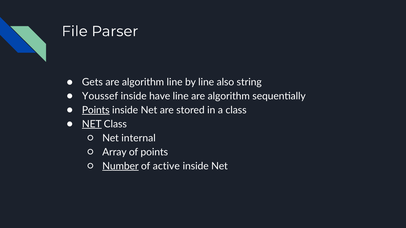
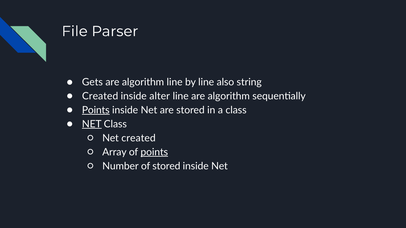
Youssef: Youssef -> Created (100, 96)
have: have -> alter (160, 96)
Net internal: internal -> created (139, 138)
points underline: none -> present (154, 152)
Number underline: present -> none (120, 166)
of active: active -> stored (166, 166)
